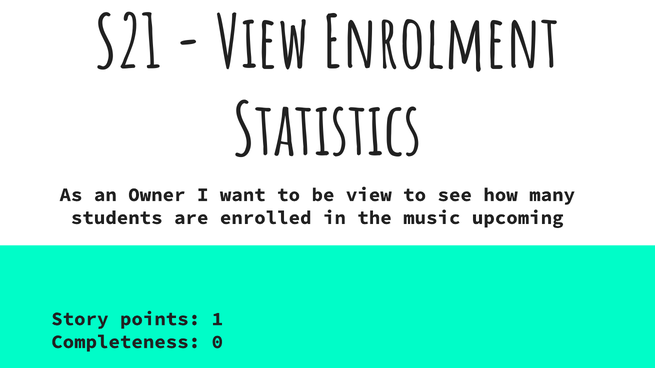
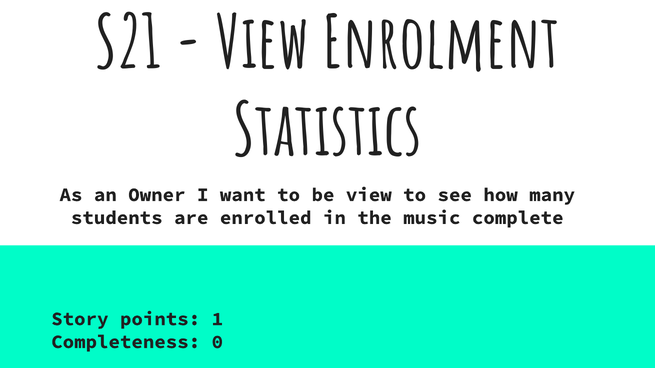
upcoming: upcoming -> complete (518, 218)
